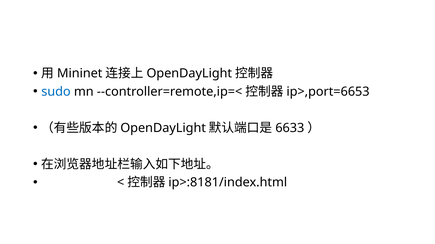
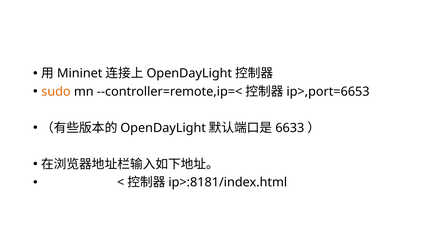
sudo colour: blue -> orange (56, 92)
